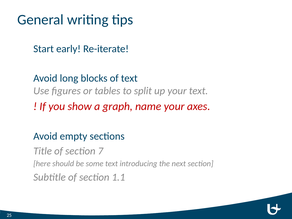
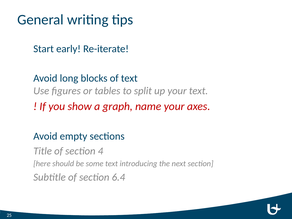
7: 7 -> 4 (101, 151)
1.1: 1.1 -> 6.4 (118, 177)
